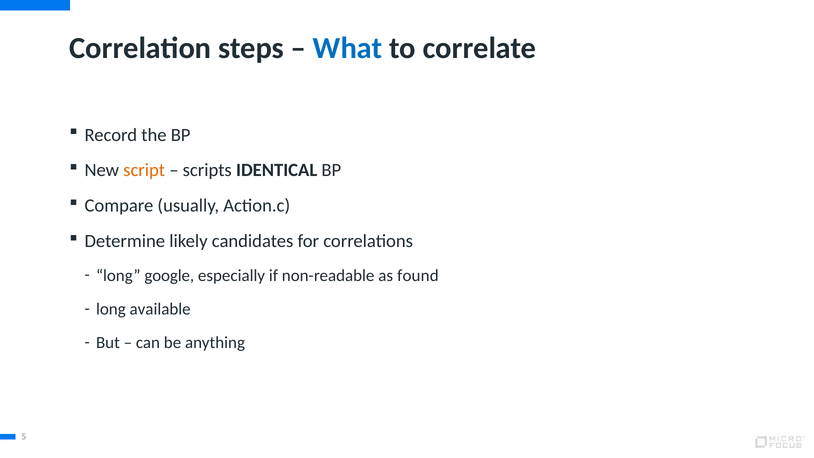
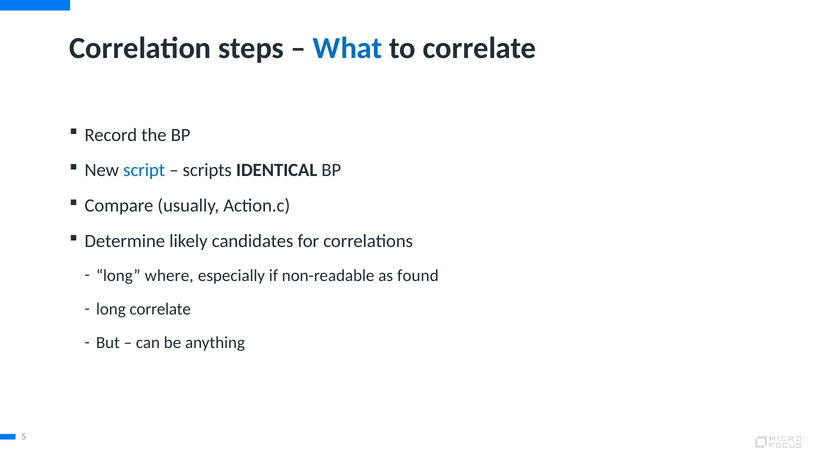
script colour: orange -> blue (144, 170)
google: google -> where (169, 276)
long available: available -> correlate (160, 309)
